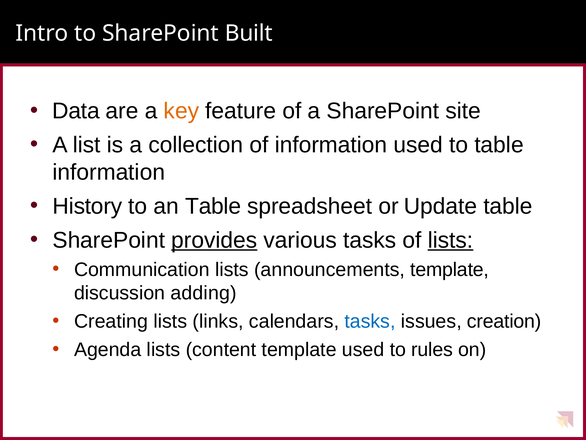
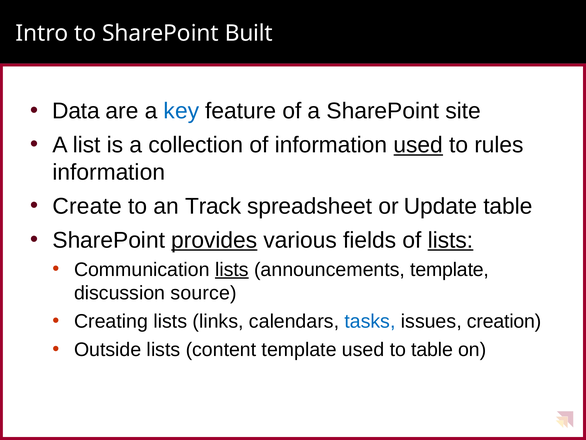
key colour: orange -> blue (181, 111)
used underline: none -> present (418, 145)
to table: table -> rules (499, 145)
History: History -> Create (87, 206)
an Table: Table -> Track (213, 206)
various tasks: tasks -> fields (370, 240)
lists underline: none -> present (232, 269)
adding: adding -> source (204, 293)
Agenda: Agenda -> Outside (108, 349)
to rules: rules -> table (432, 349)
